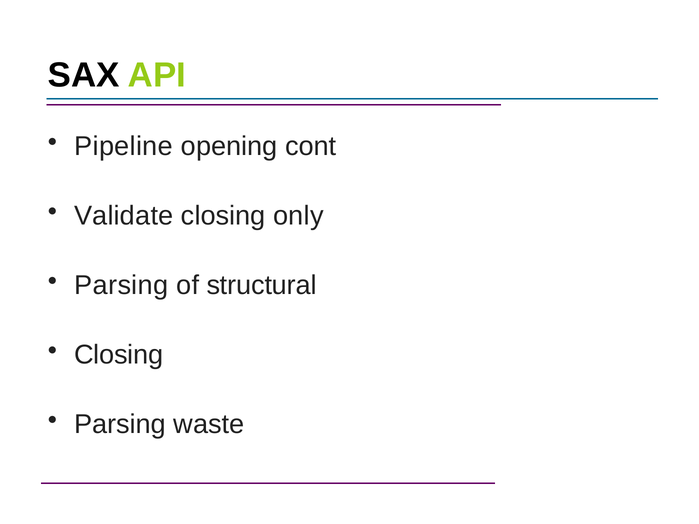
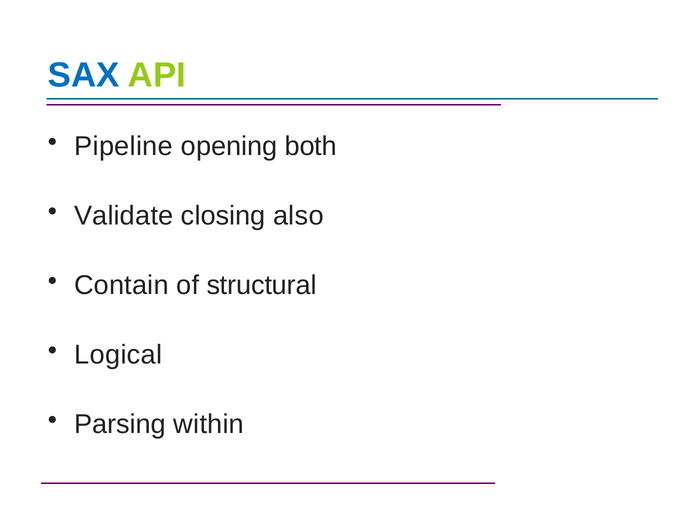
SAX colour: black -> blue (84, 75)
cont: cont -> both (311, 146)
only: only -> also (298, 216)
Parsing: Parsing -> Contain (121, 285)
Closing: Closing -> Logical (118, 355)
waste: waste -> within (209, 425)
